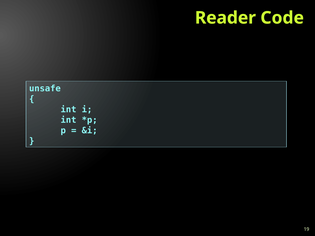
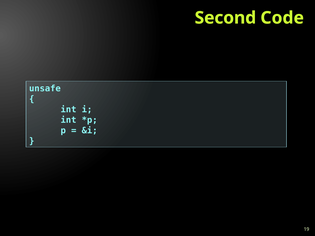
Reader: Reader -> Second (225, 18)
